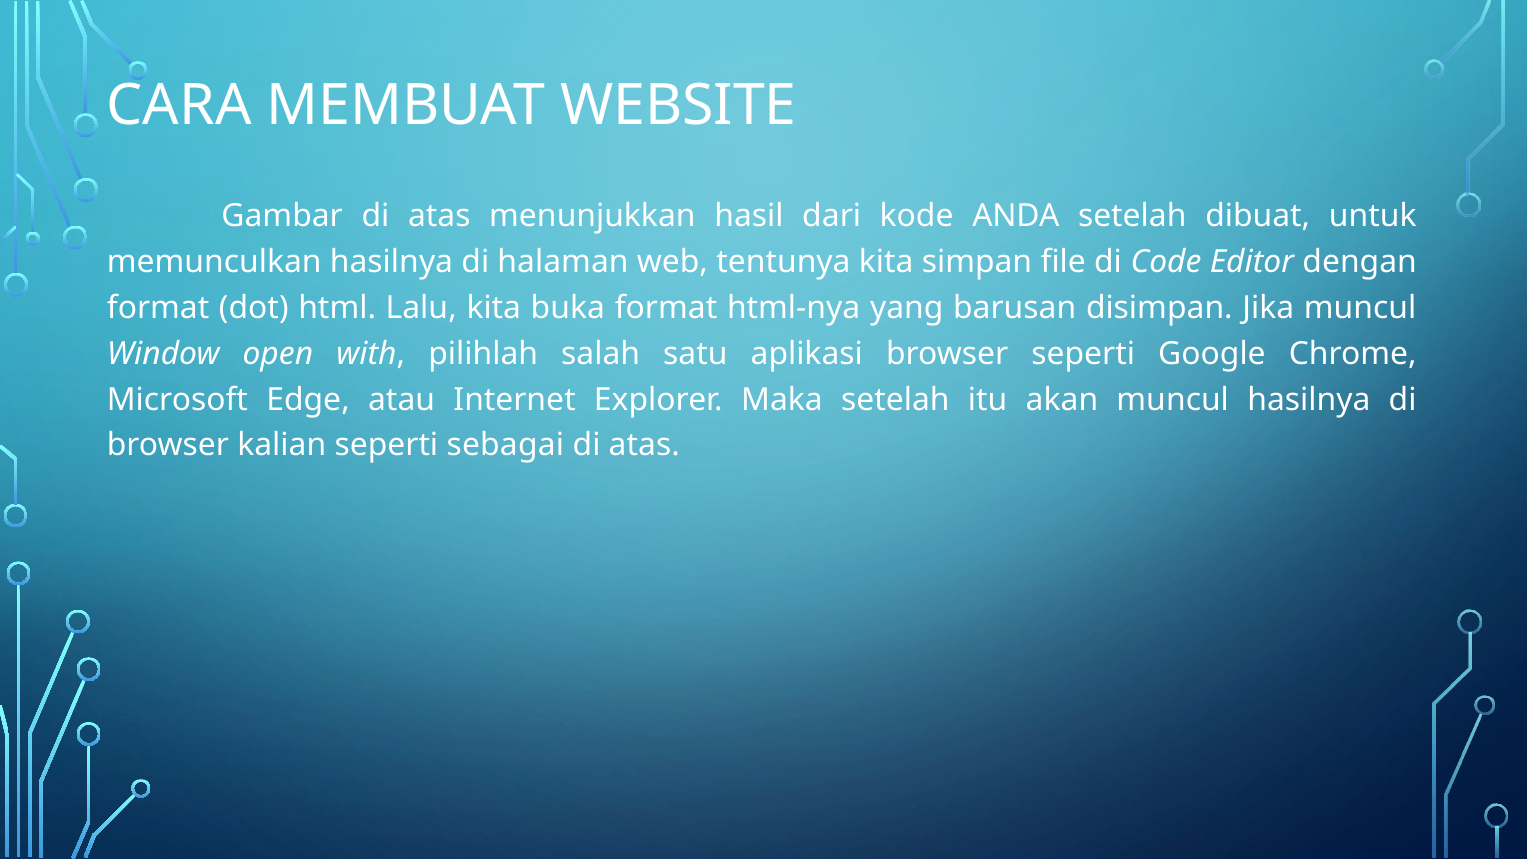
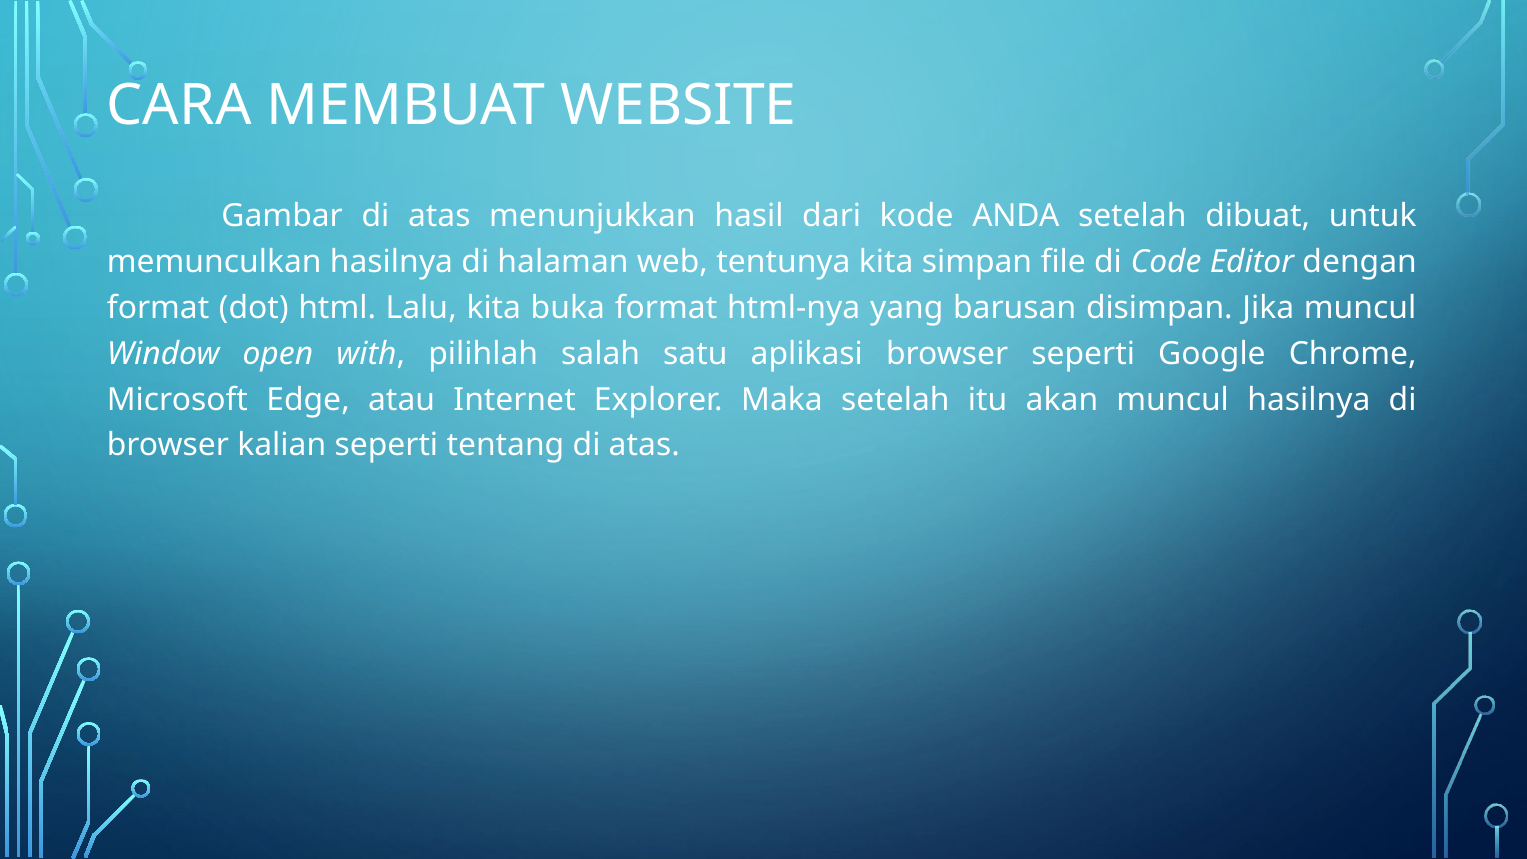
sebagai: sebagai -> tentang (505, 445)
